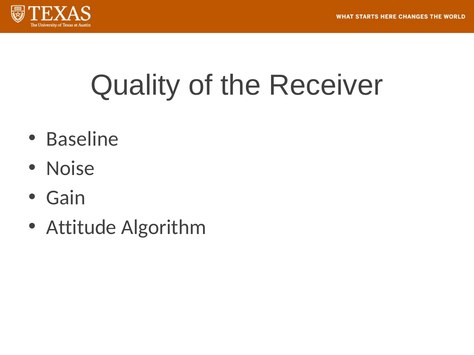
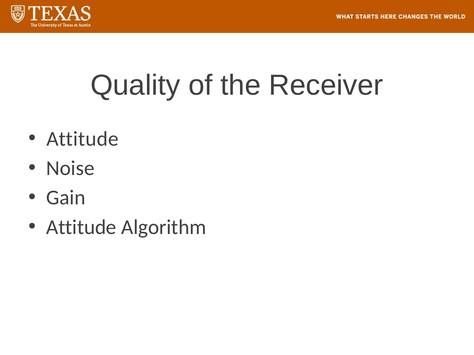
Baseline: Baseline -> Attitude (82, 139)
